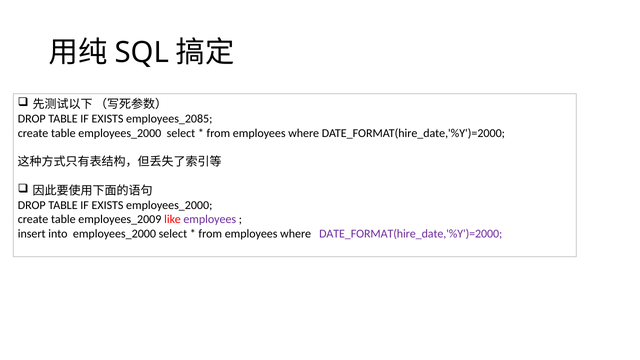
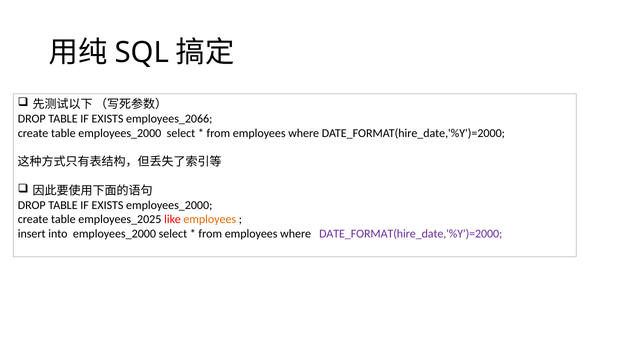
employees_2085: employees_2085 -> employees_2066 (169, 119)
employees_2009: employees_2009 -> employees_2025 (120, 219)
employees colour: purple -> orange (210, 219)
